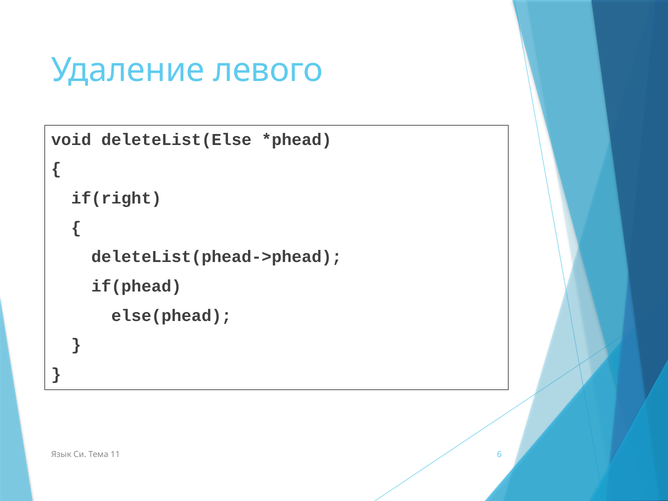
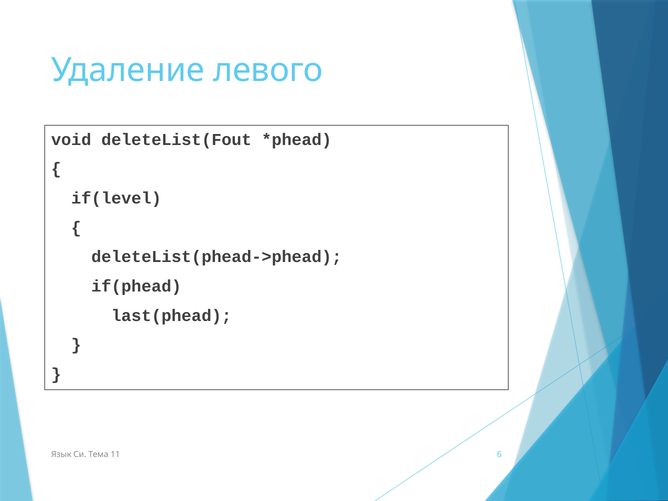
deleteList(Else: deleteList(Else -> deleteList(Fout (176, 140)
if(right: if(right -> if(level (116, 198)
else(phead: else(phead -> last(phead (171, 316)
